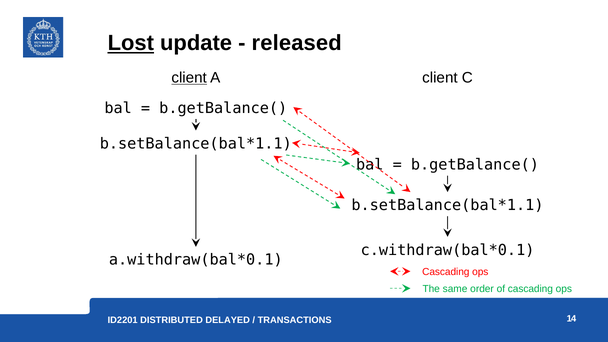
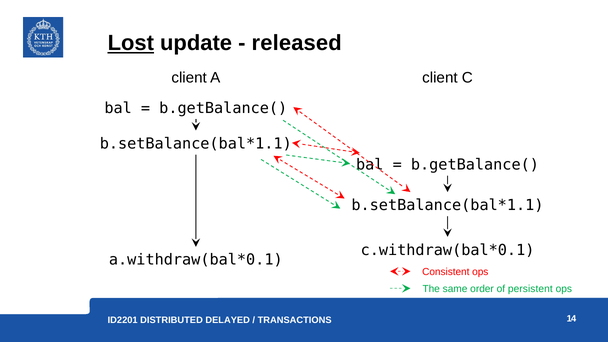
client underline: present -> none (189, 78)
Cascading: Cascading -> Consistent (446, 272)
of cascading: cascading -> persistent (530, 289)
